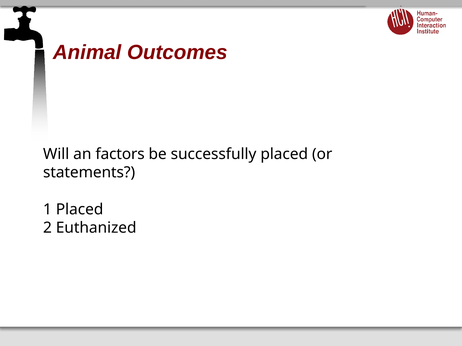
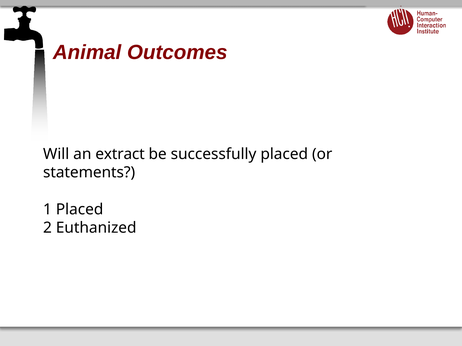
factors: factors -> extract (120, 154)
